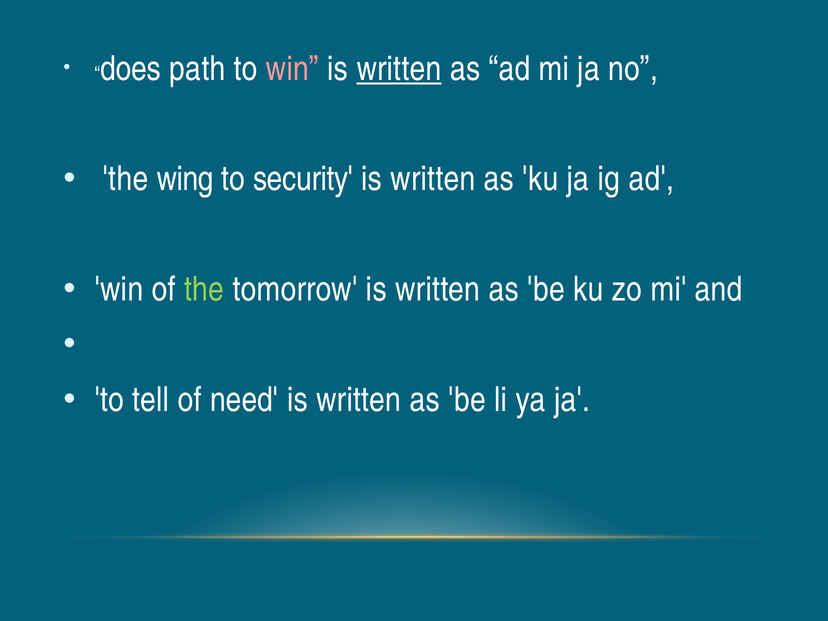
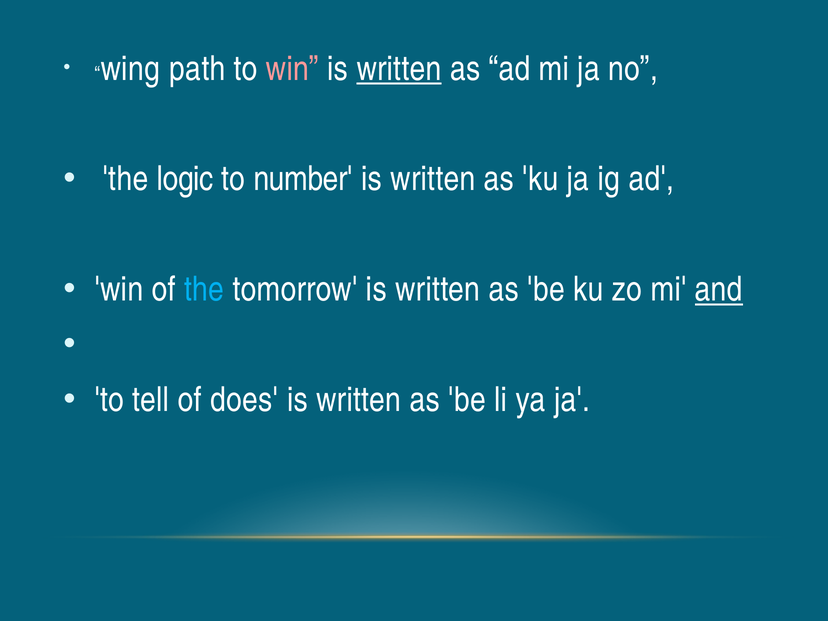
does: does -> wing (130, 69)
wing: wing -> logic (185, 179)
security: security -> number (303, 179)
the colour: light green -> light blue (204, 290)
and underline: none -> present (719, 290)
need: need -> does (244, 400)
